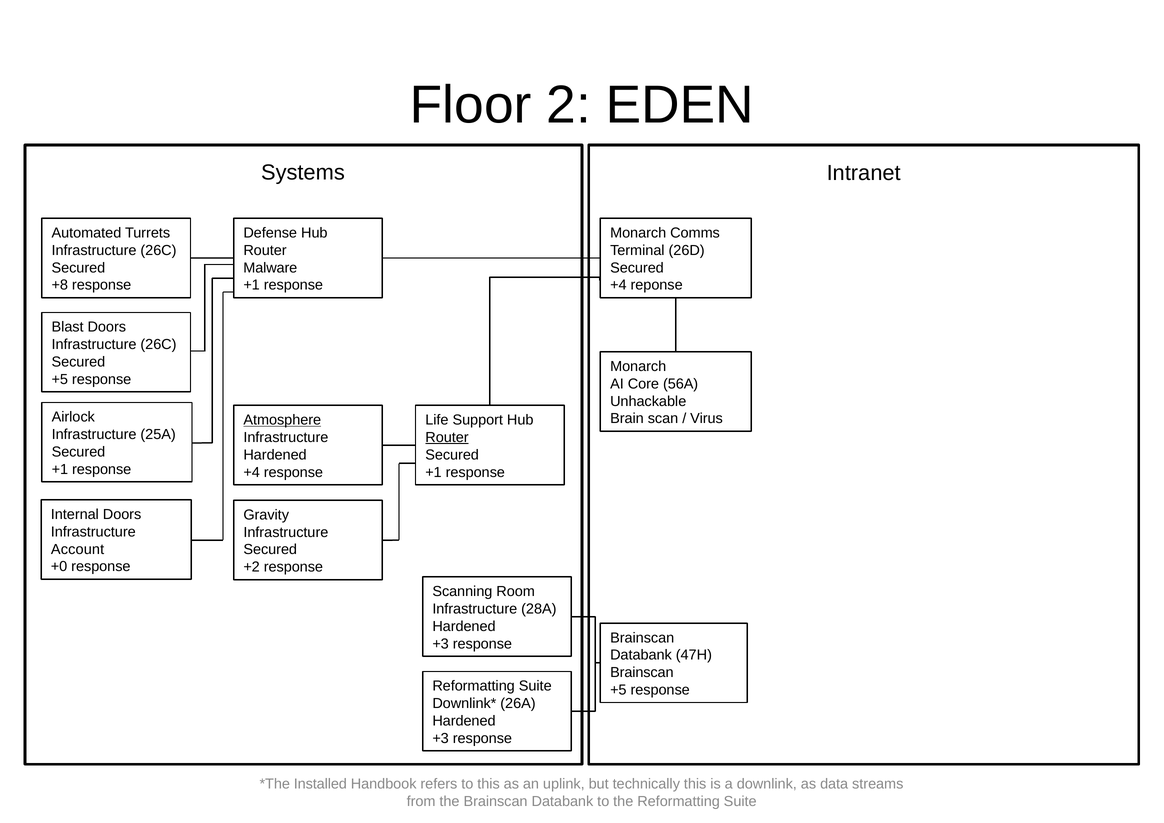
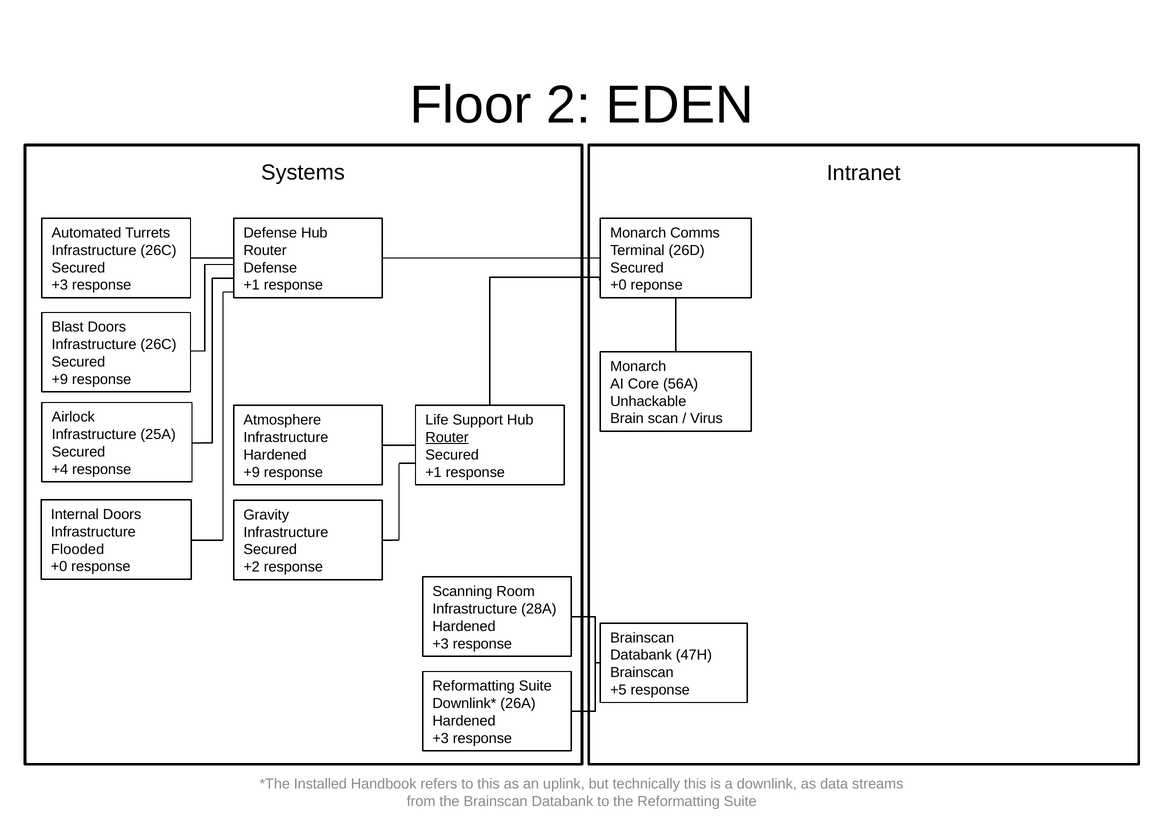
Malware: Malware -> Defense (270, 268)
+8: +8 -> +3 (60, 285)
+4: +4 -> +0 (618, 285)
+5: +5 -> +9 (60, 379)
Atmosphere underline: present -> none (282, 420)
+1: +1 -> +4 (60, 469)
+4: +4 -> +9 (252, 472)
Account: Account -> Flooded (78, 549)
